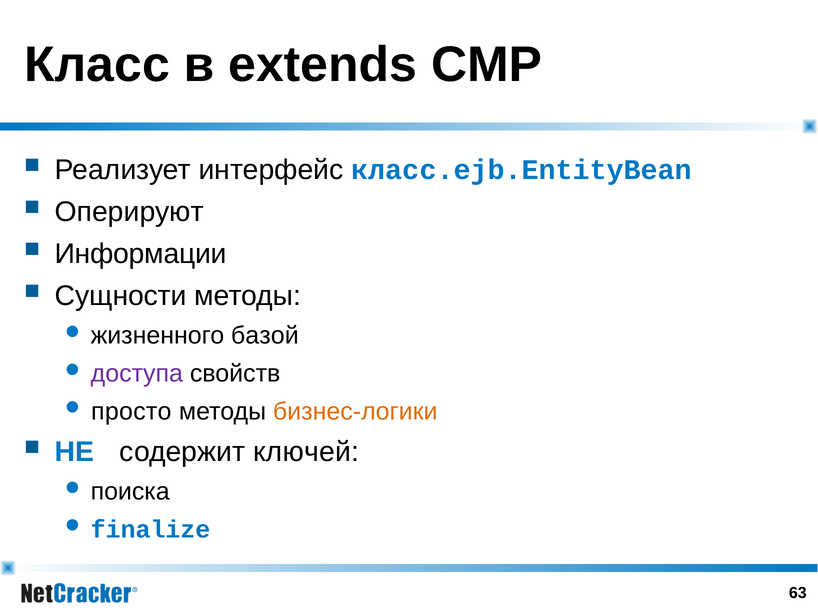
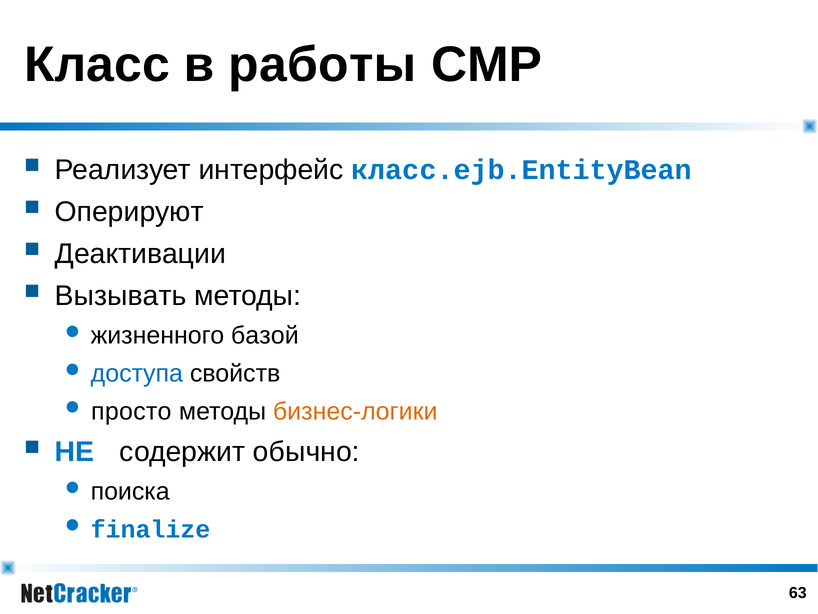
extends: extends -> работы (322, 65)
Информации: Информации -> Деактивации (140, 254)
Сущности: Сущности -> Вызывать (121, 296)
доступа colour: purple -> blue (137, 373)
ключей: ключей -> обычно (306, 451)
